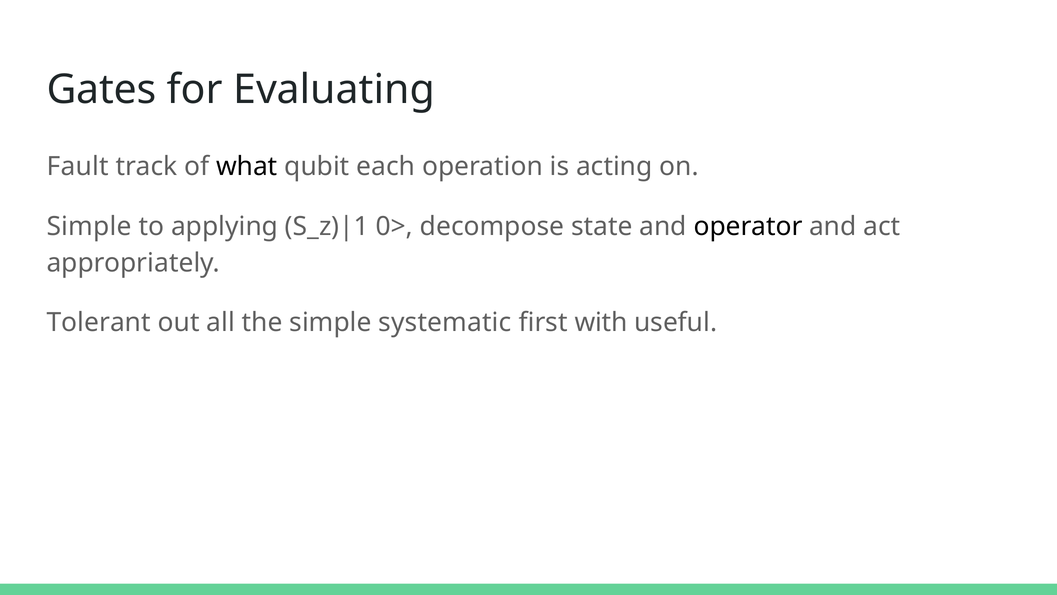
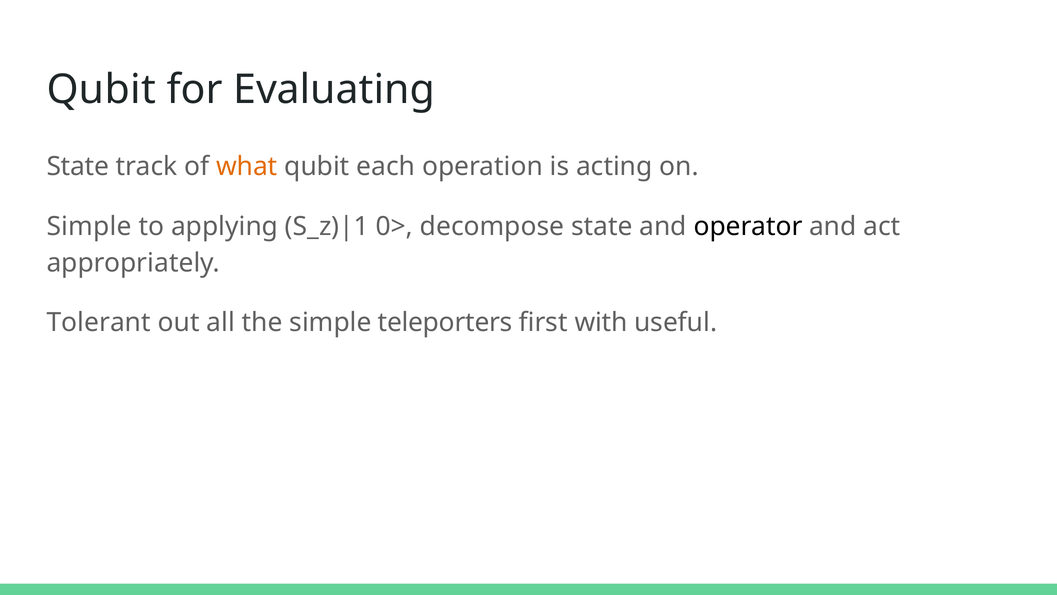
Gates: Gates -> Qubit (101, 90)
Fault: Fault -> State (78, 166)
what colour: black -> orange (247, 166)
systematic: systematic -> teleporters (445, 323)
